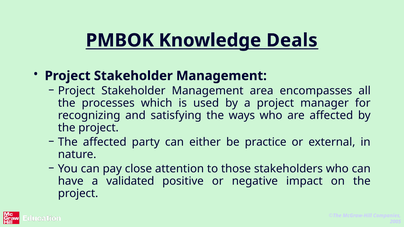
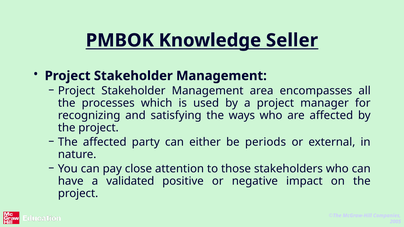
Deals: Deals -> Seller (292, 40)
practice: practice -> periods (266, 142)
